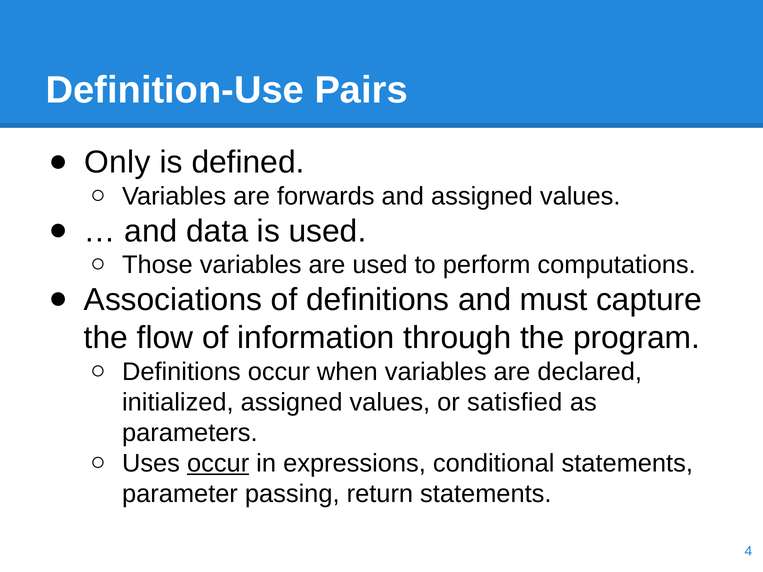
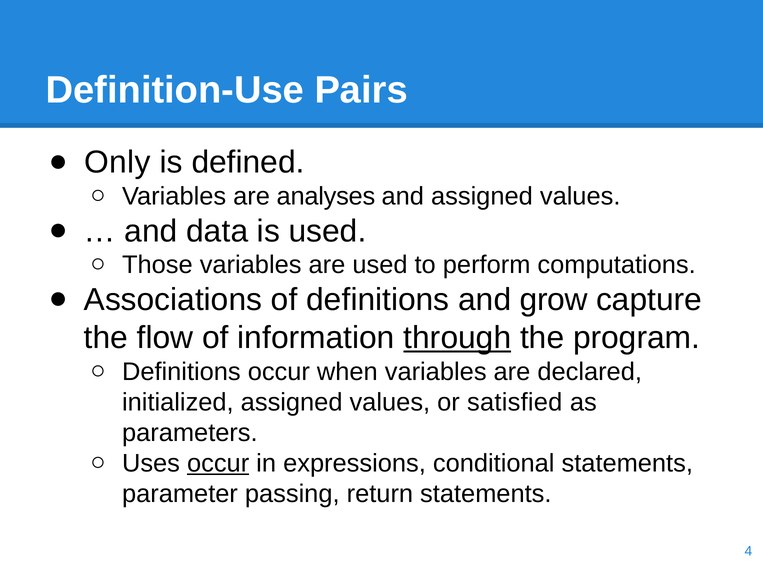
forwards: forwards -> analyses (326, 196)
must: must -> grow (554, 300)
through underline: none -> present (457, 338)
